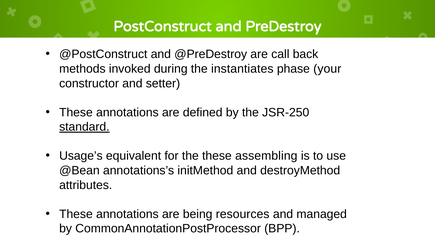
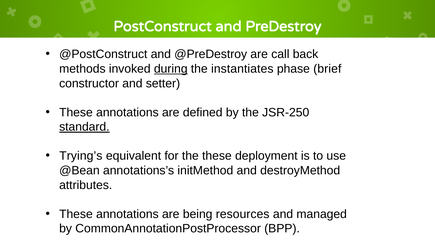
during underline: none -> present (171, 69)
your: your -> brief (327, 69)
Usage’s: Usage’s -> Trying’s (81, 156)
assembling: assembling -> deployment (266, 156)
